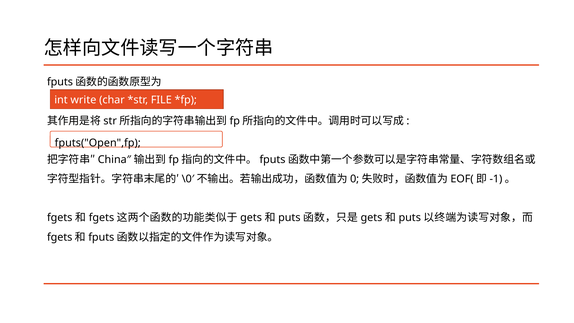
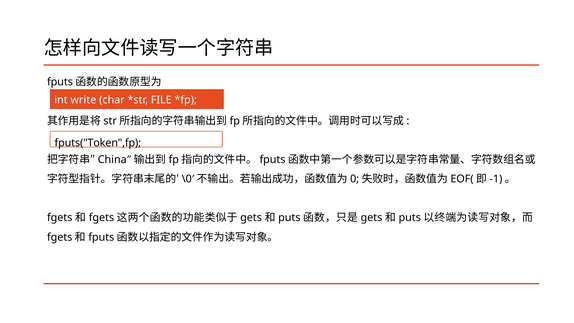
fputs("Open",fp: fputs("Open",fp -> fputs("Token",fp (98, 143)
